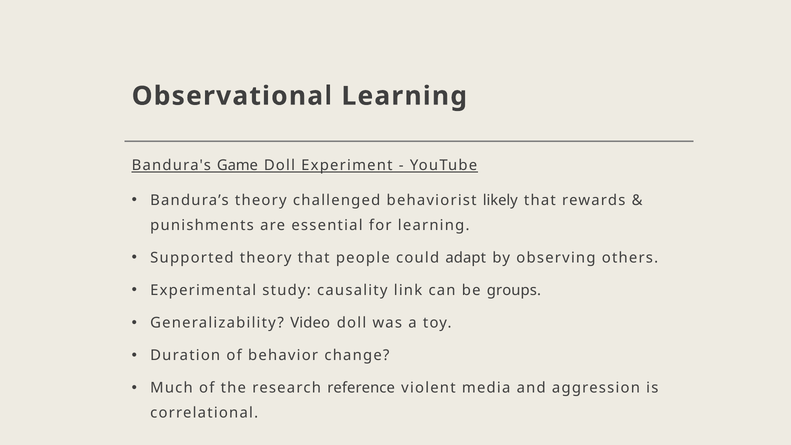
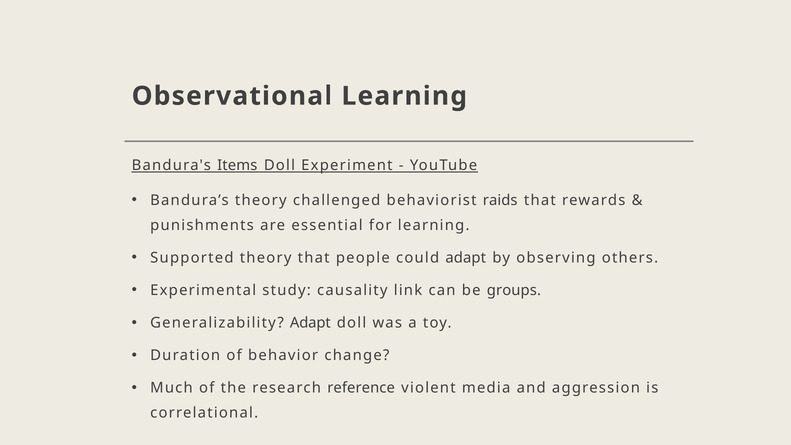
Game: Game -> Items (237, 165)
likely: likely -> raids (500, 200)
Generalizability Video: Video -> Adapt (310, 323)
